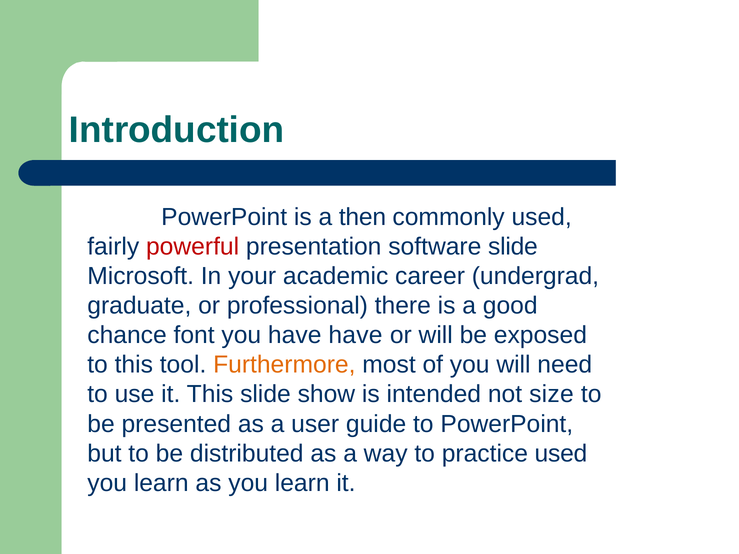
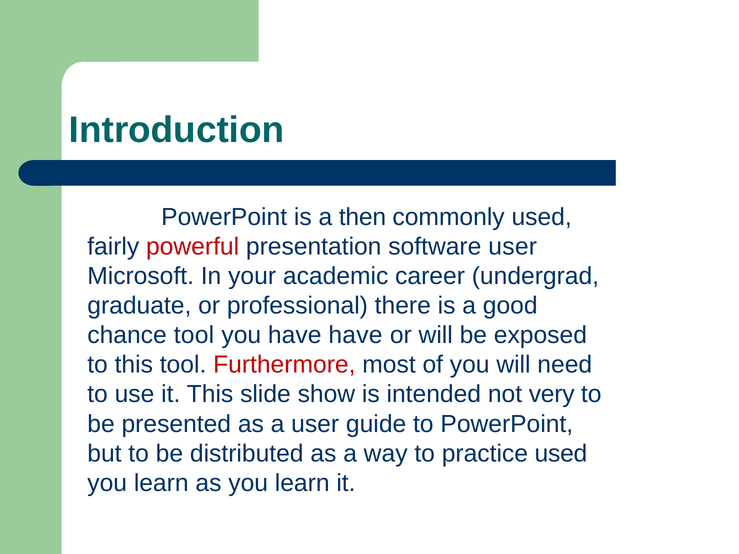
software slide: slide -> user (513, 247)
chance font: font -> tool (194, 335)
Furthermore colour: orange -> red (284, 365)
size: size -> very (552, 395)
